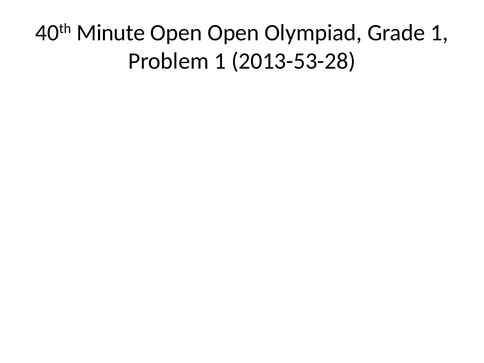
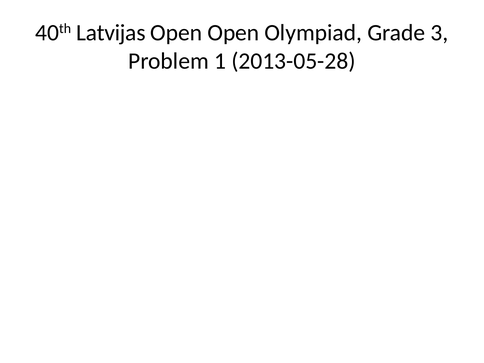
Minute: Minute -> Latvijas (111, 33)
Grade 1: 1 -> 3 (440, 33)
2013-53-28: 2013-53-28 -> 2013-05-28 (293, 61)
